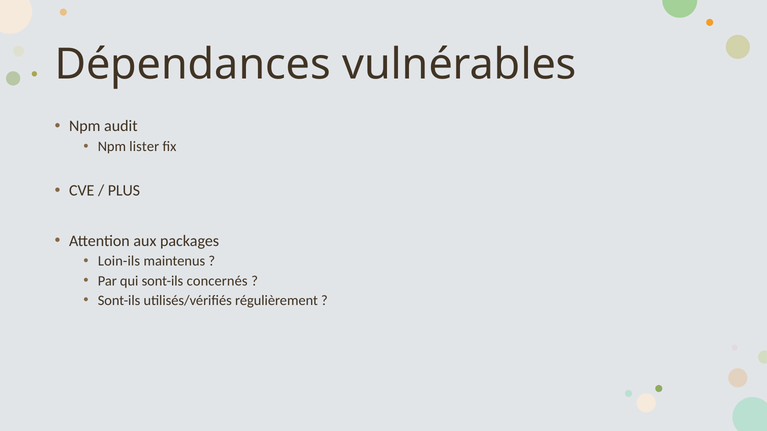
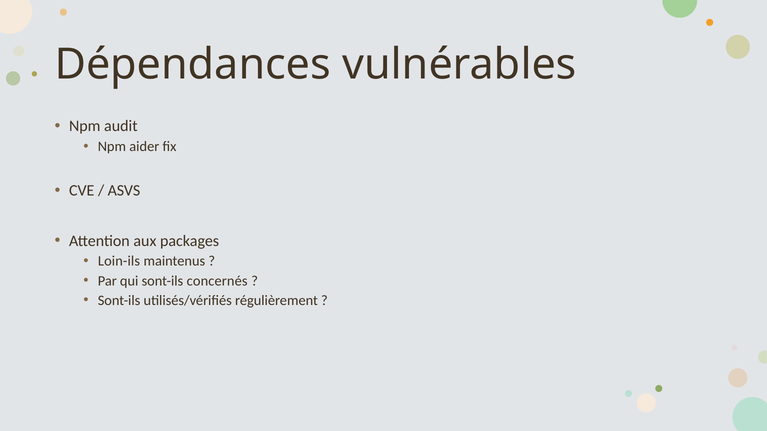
lister: lister -> aider (144, 147)
PLUS: PLUS -> ASVS (124, 191)
